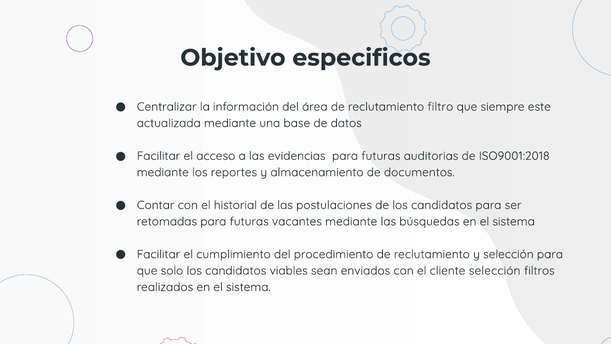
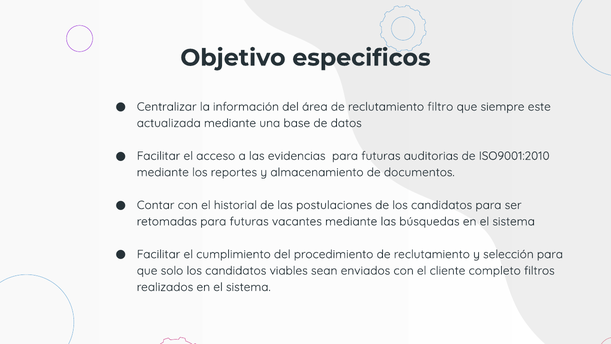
ISO9001:2018: ISO9001:2018 -> ISO9001:2010 (514, 156)
cliente selección: selección -> completo (495, 270)
